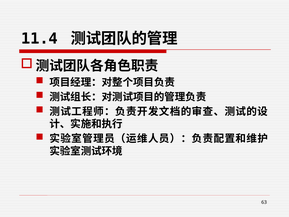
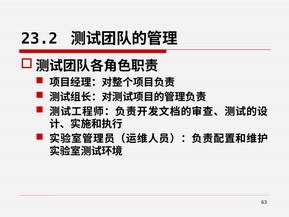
11.4: 11.4 -> 23.2 (39, 39)
